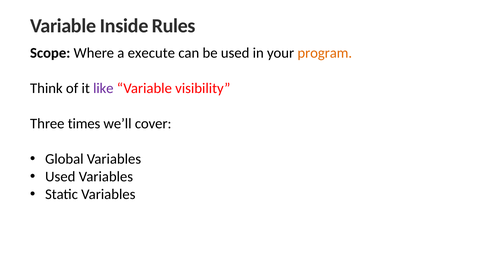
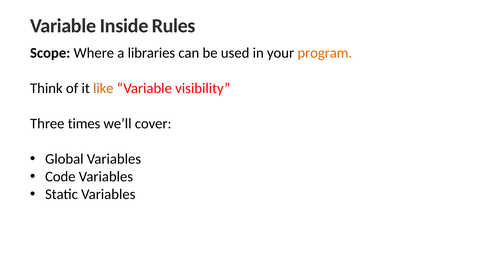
execute: execute -> libraries (151, 53)
like colour: purple -> orange (103, 88)
Used: Used -> Code (60, 176)
